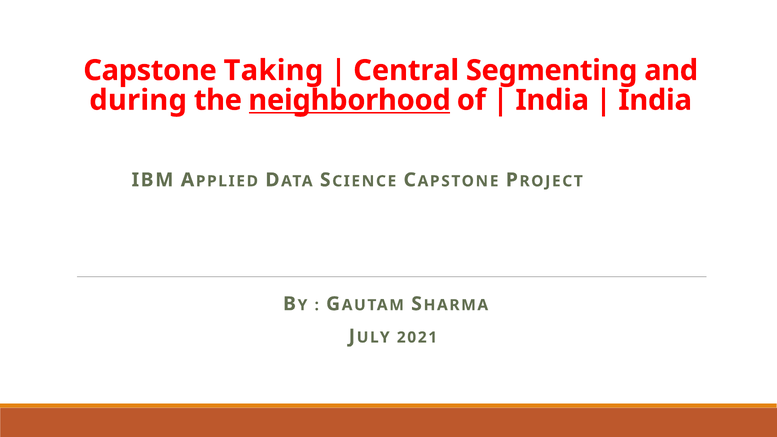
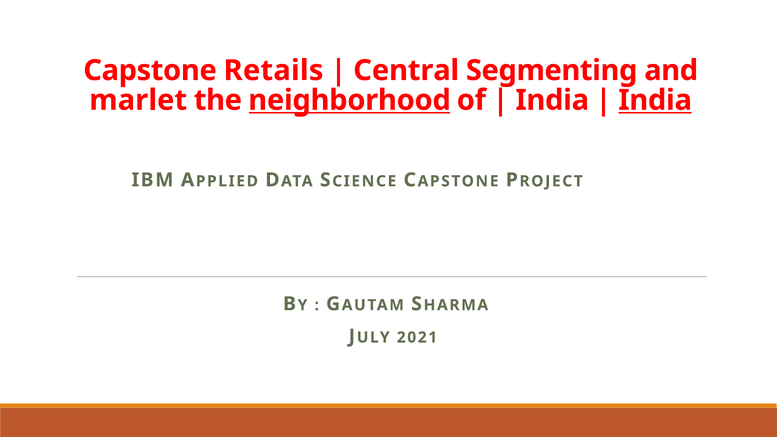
Taking: Taking -> Retails (273, 70)
during: during -> marlet (138, 100)
India underline: none -> present (655, 100)
